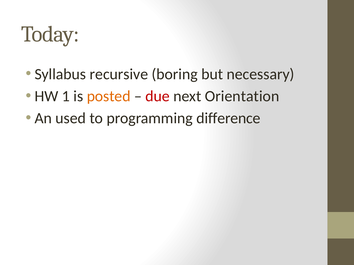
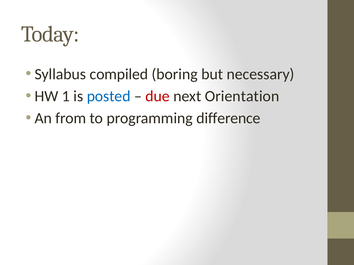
recursive: recursive -> compiled (119, 74)
posted colour: orange -> blue (109, 96)
used: used -> from (71, 118)
